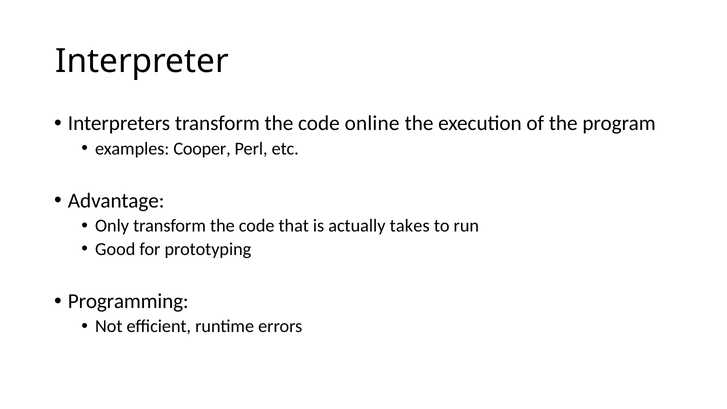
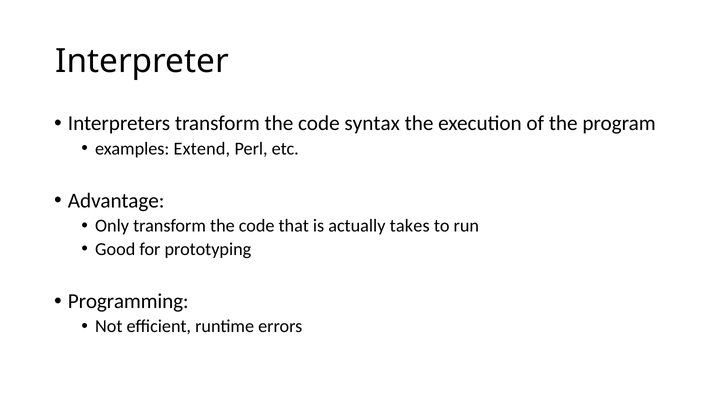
online: online -> syntax (372, 123)
Cooper: Cooper -> Extend (202, 149)
